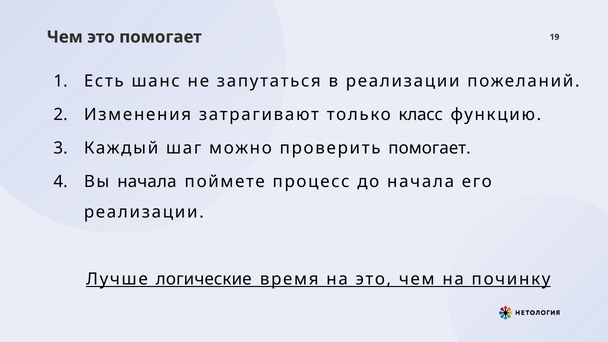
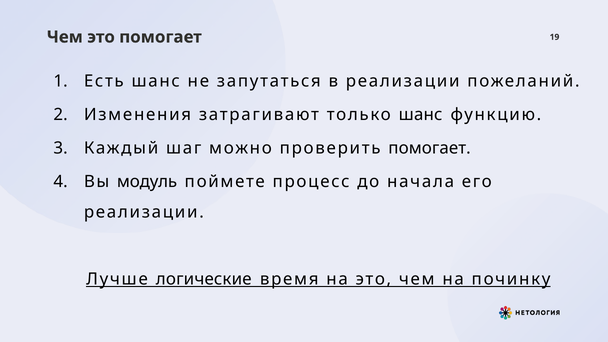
только класс: класс -> шанс (421, 115)
Вы начала: начала -> модуль (147, 182)
